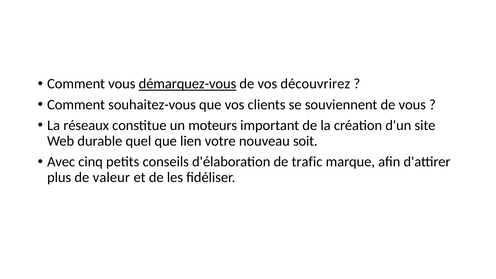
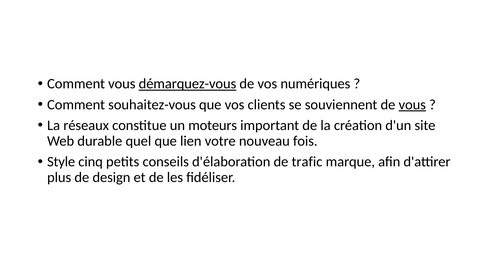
découvrirez: découvrirez -> numériques (315, 84)
vous underline: none -> present (412, 105)
soit: soit -> fois (305, 141)
Avec: Avec -> Style (61, 162)
valeur: valeur -> design (111, 178)
